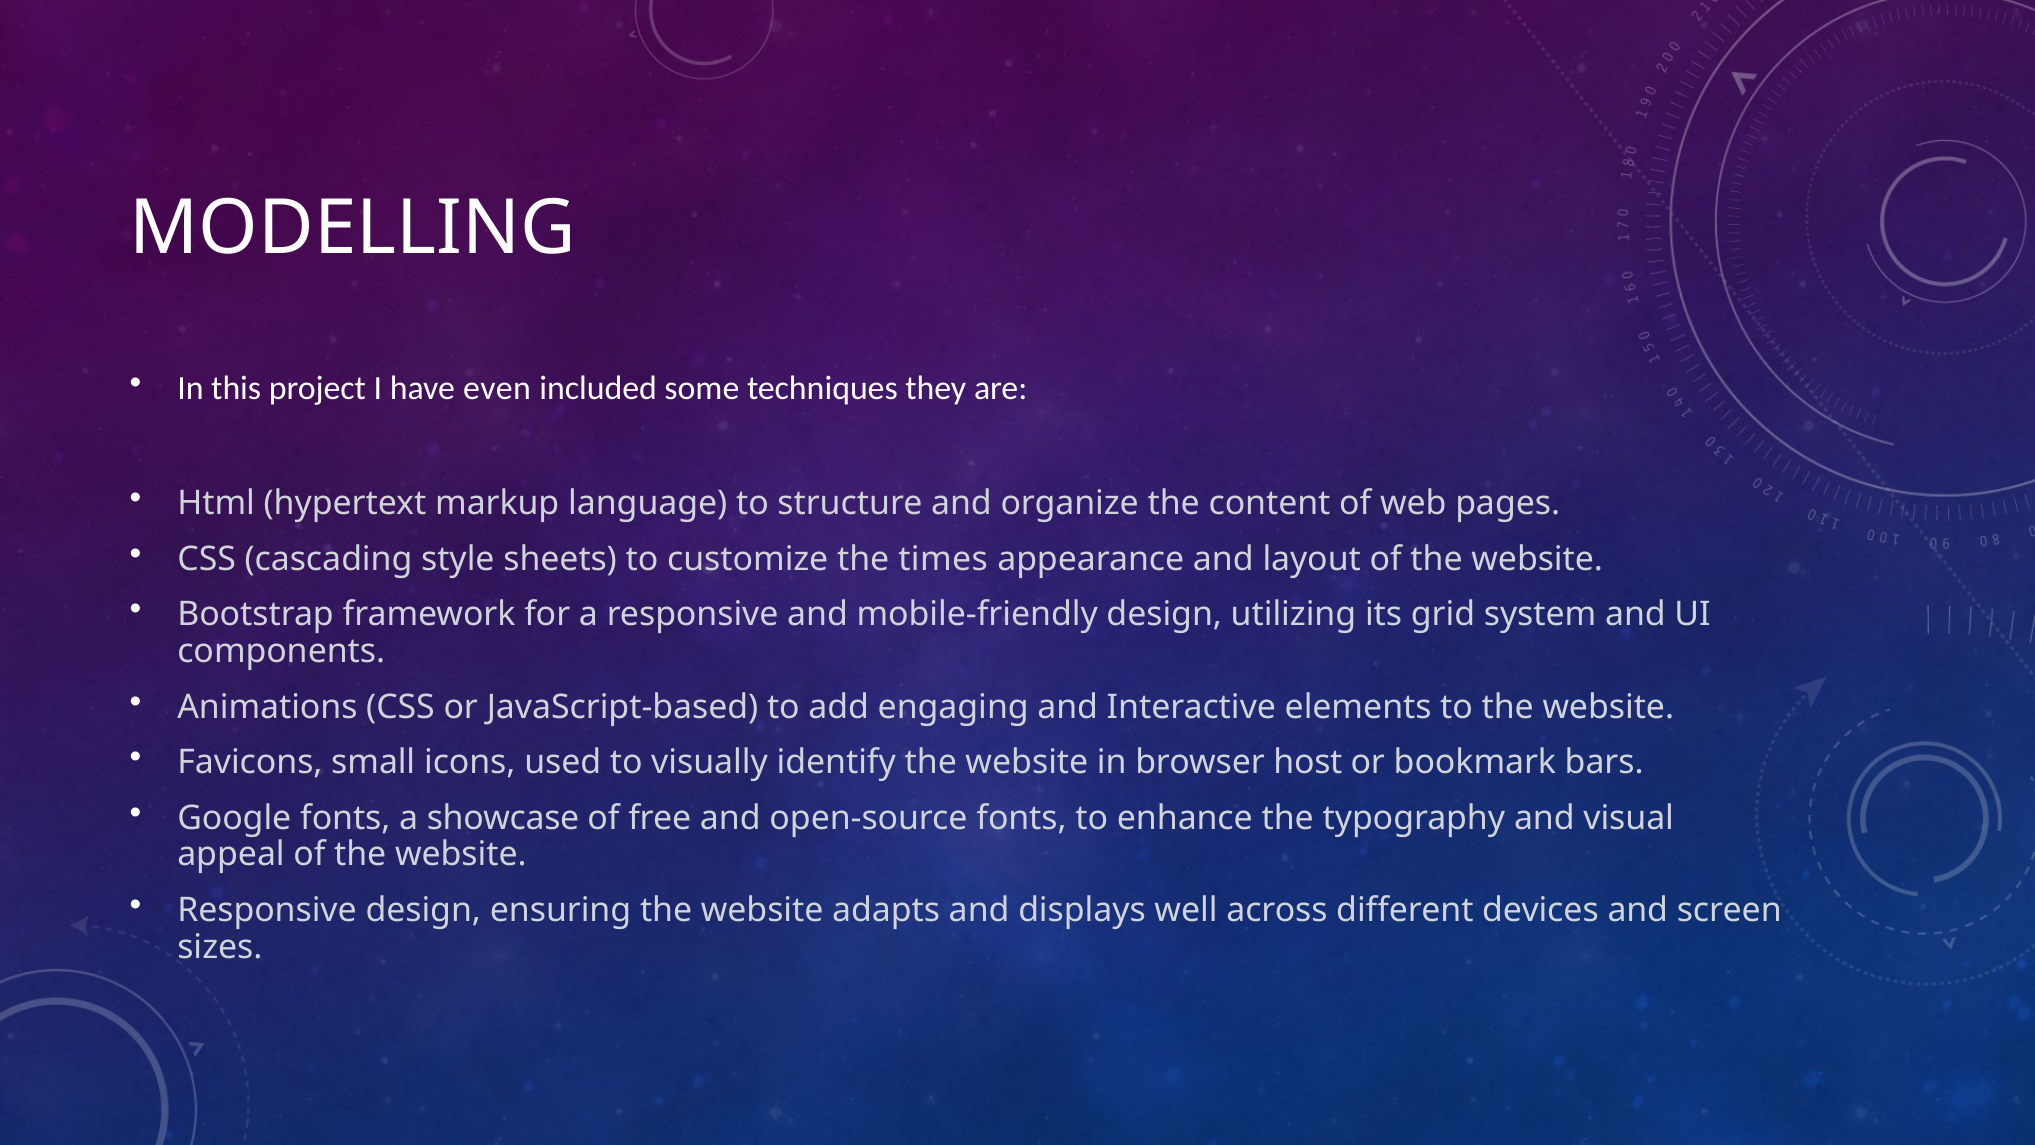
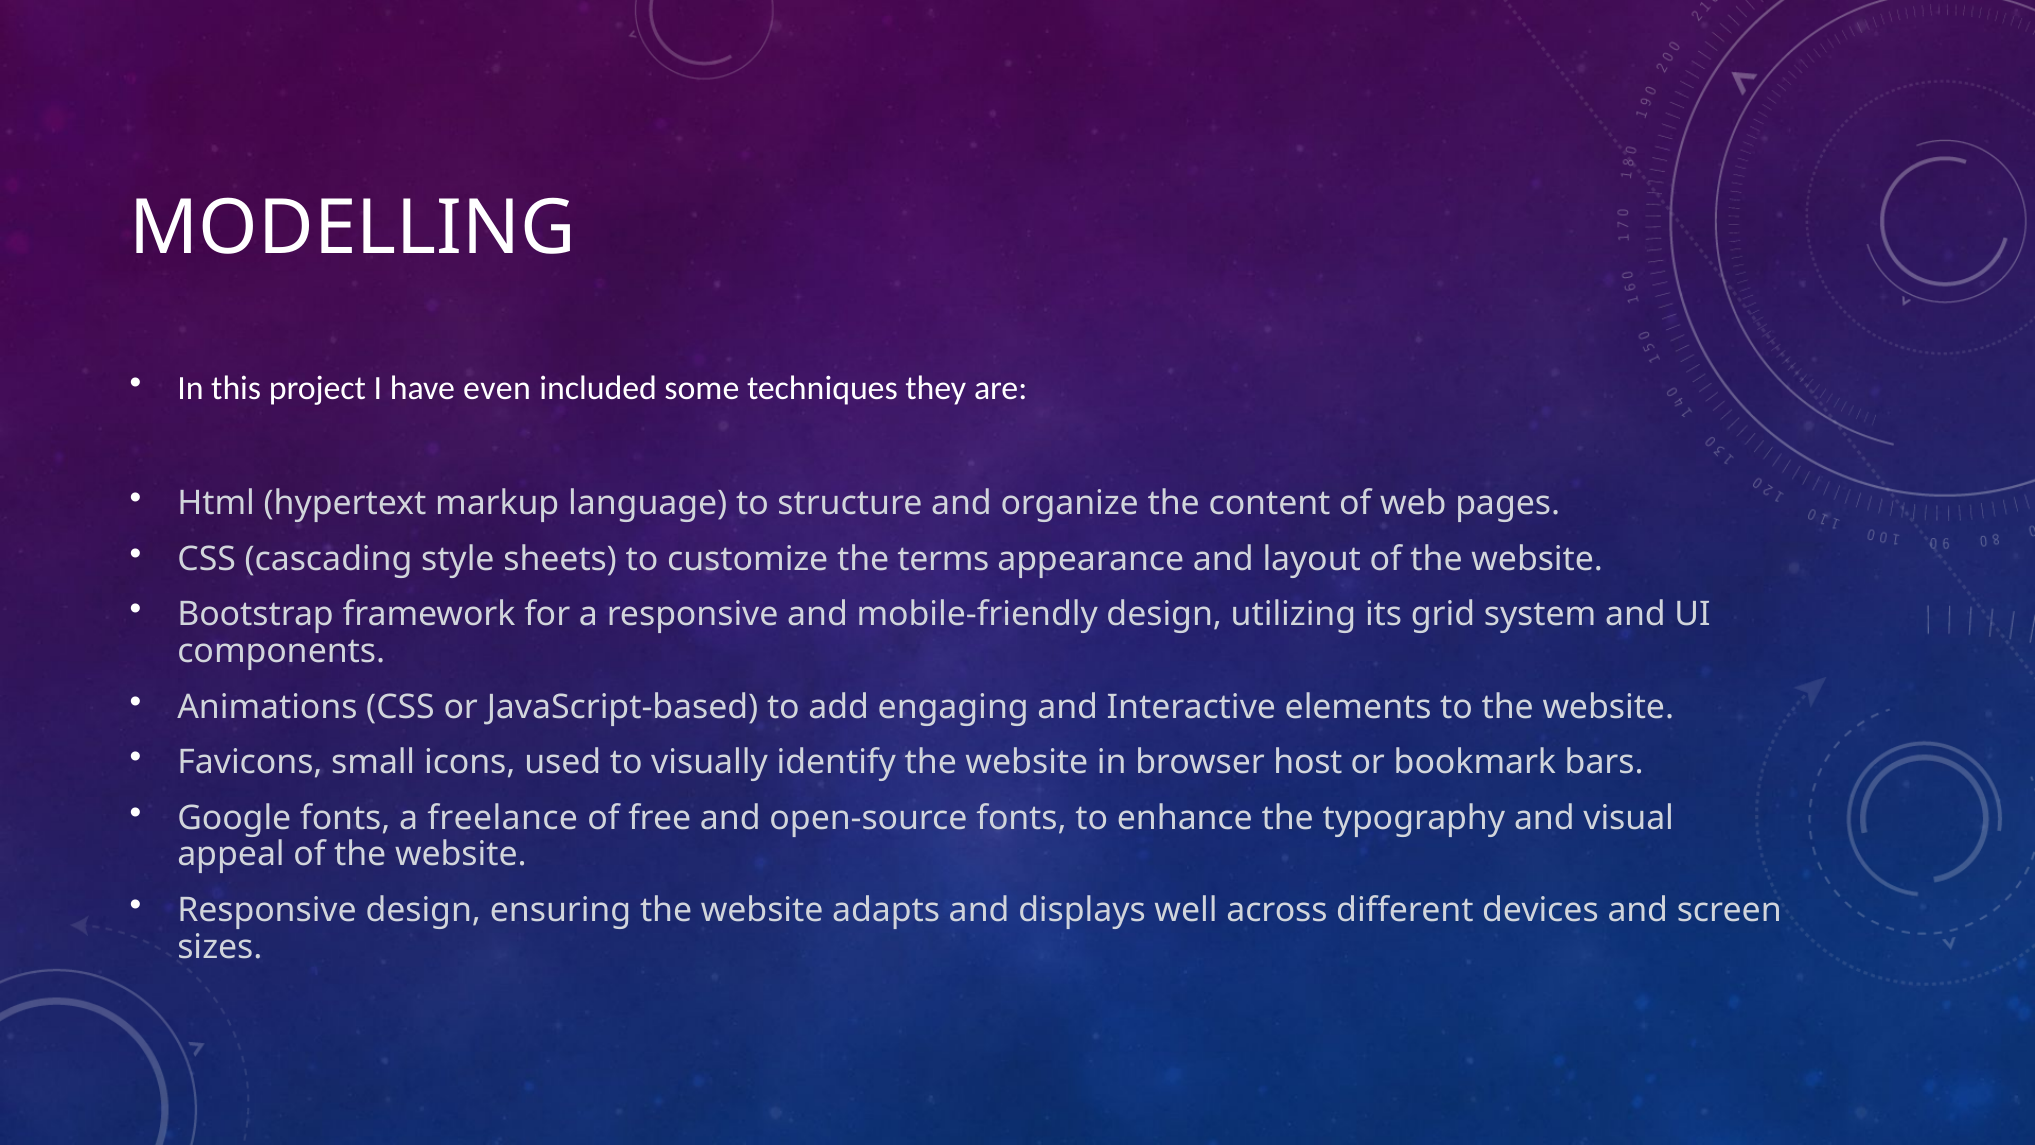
times: times -> terms (943, 559)
showcase: showcase -> freelance (503, 818)
